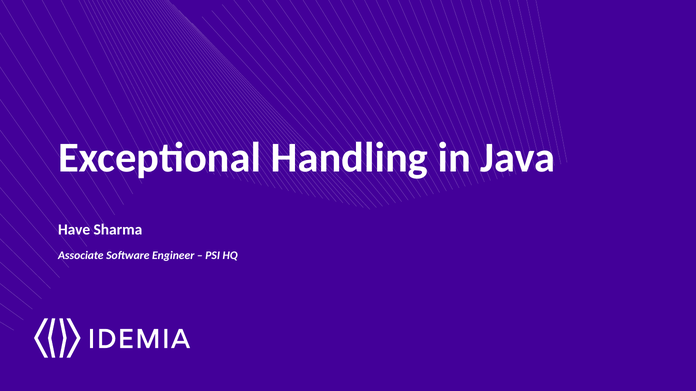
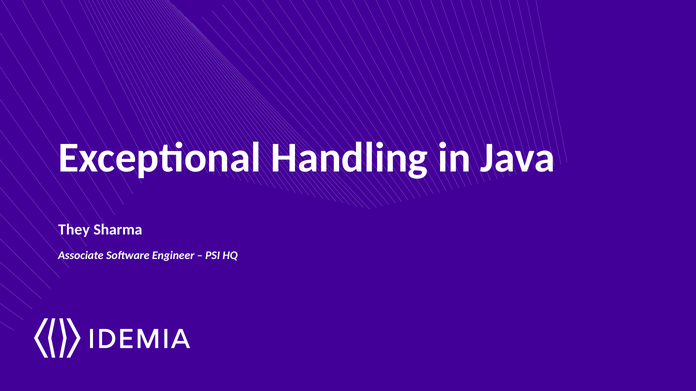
Have: Have -> They (74, 230)
